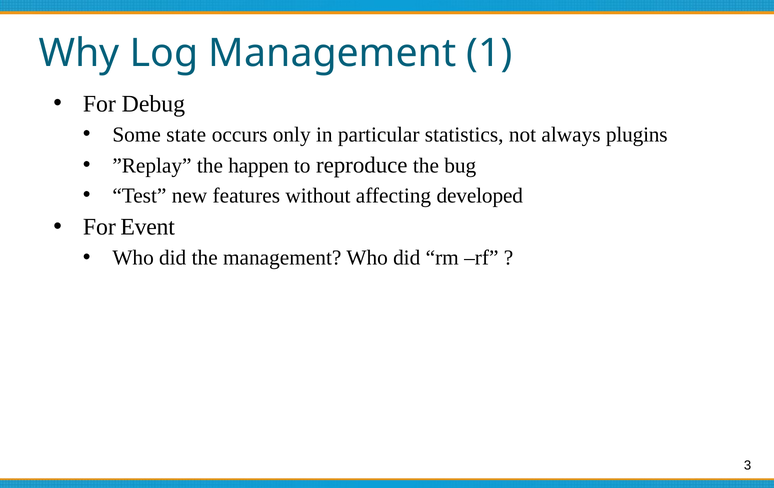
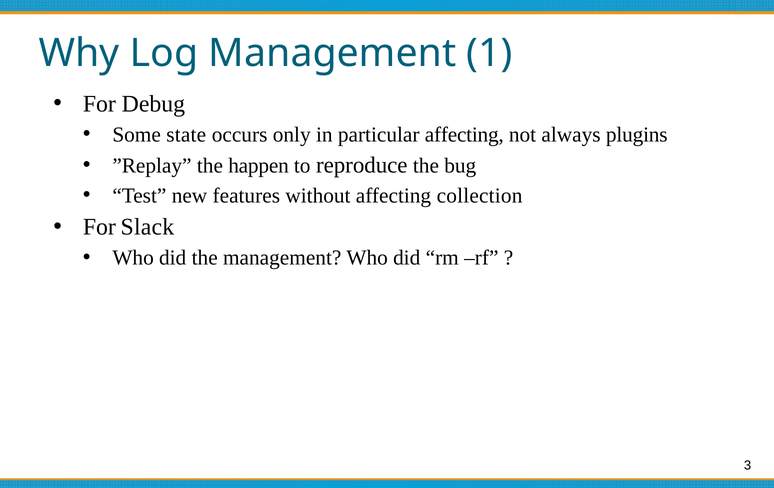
particular statistics: statistics -> affecting (464, 134)
developed: developed -> collection (480, 195)
Event: Event -> Slack (147, 227)
